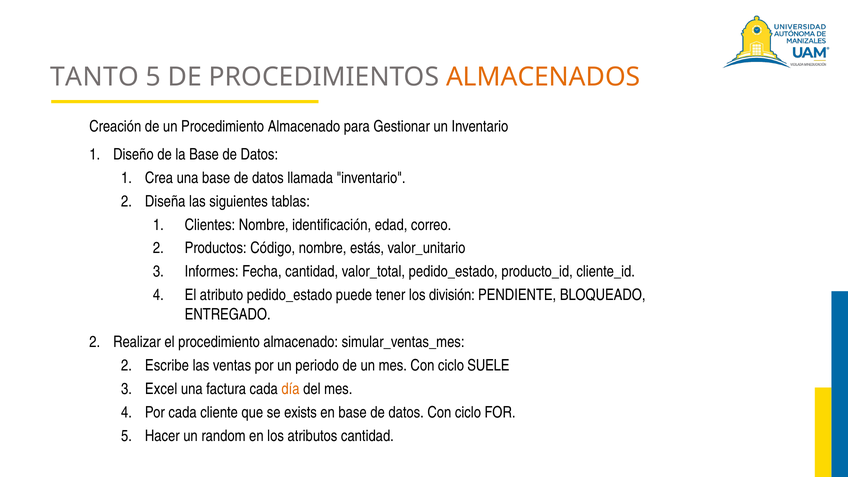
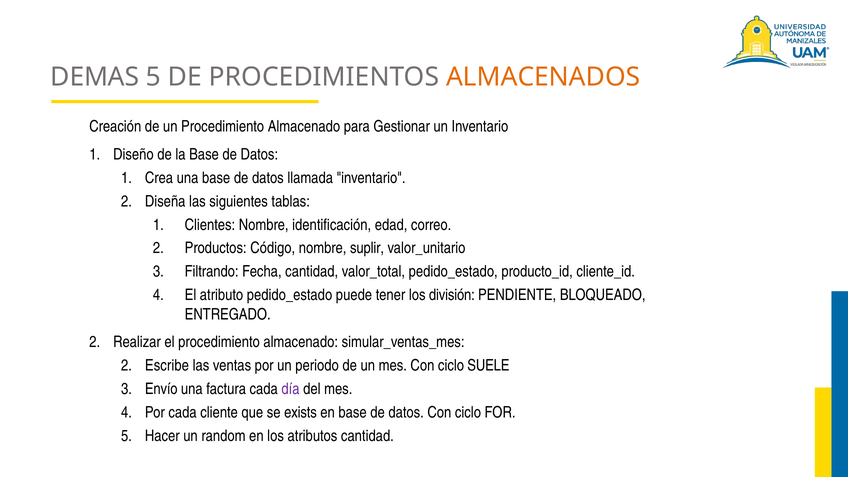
TANTO: TANTO -> DEMAS (95, 77)
estás: estás -> suplir (367, 248)
Informes: Informes -> Filtrando (212, 272)
Excel: Excel -> Envío (161, 389)
día colour: orange -> purple (291, 389)
